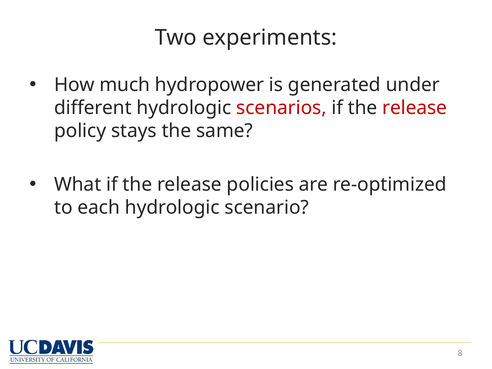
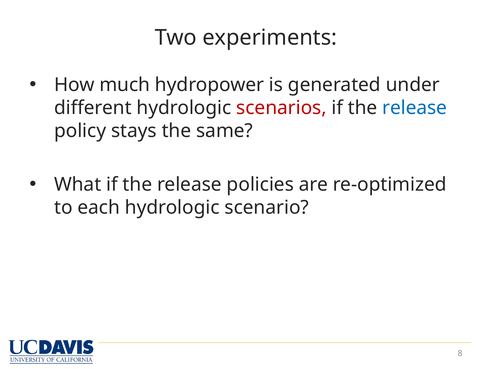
release colour: red -> blue (415, 108)
